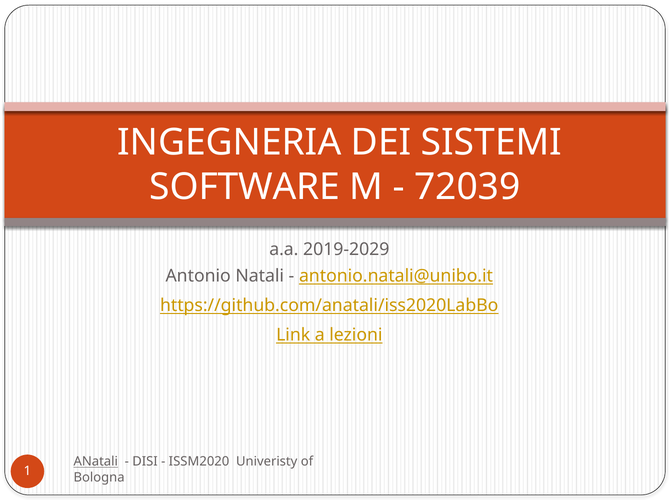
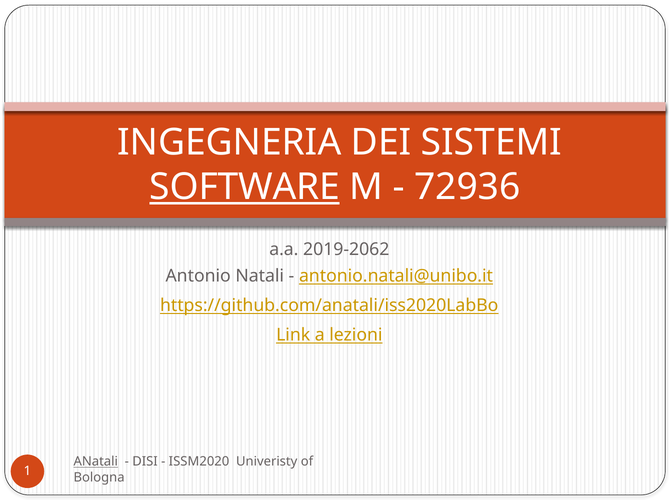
SOFTWARE underline: none -> present (245, 187)
72039: 72039 -> 72936 (467, 187)
2019-2029: 2019-2029 -> 2019-2062 (346, 250)
